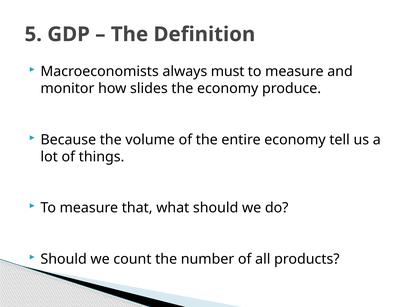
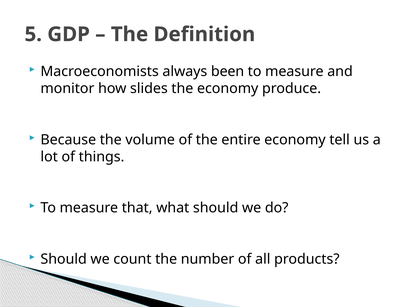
must: must -> been (228, 72)
